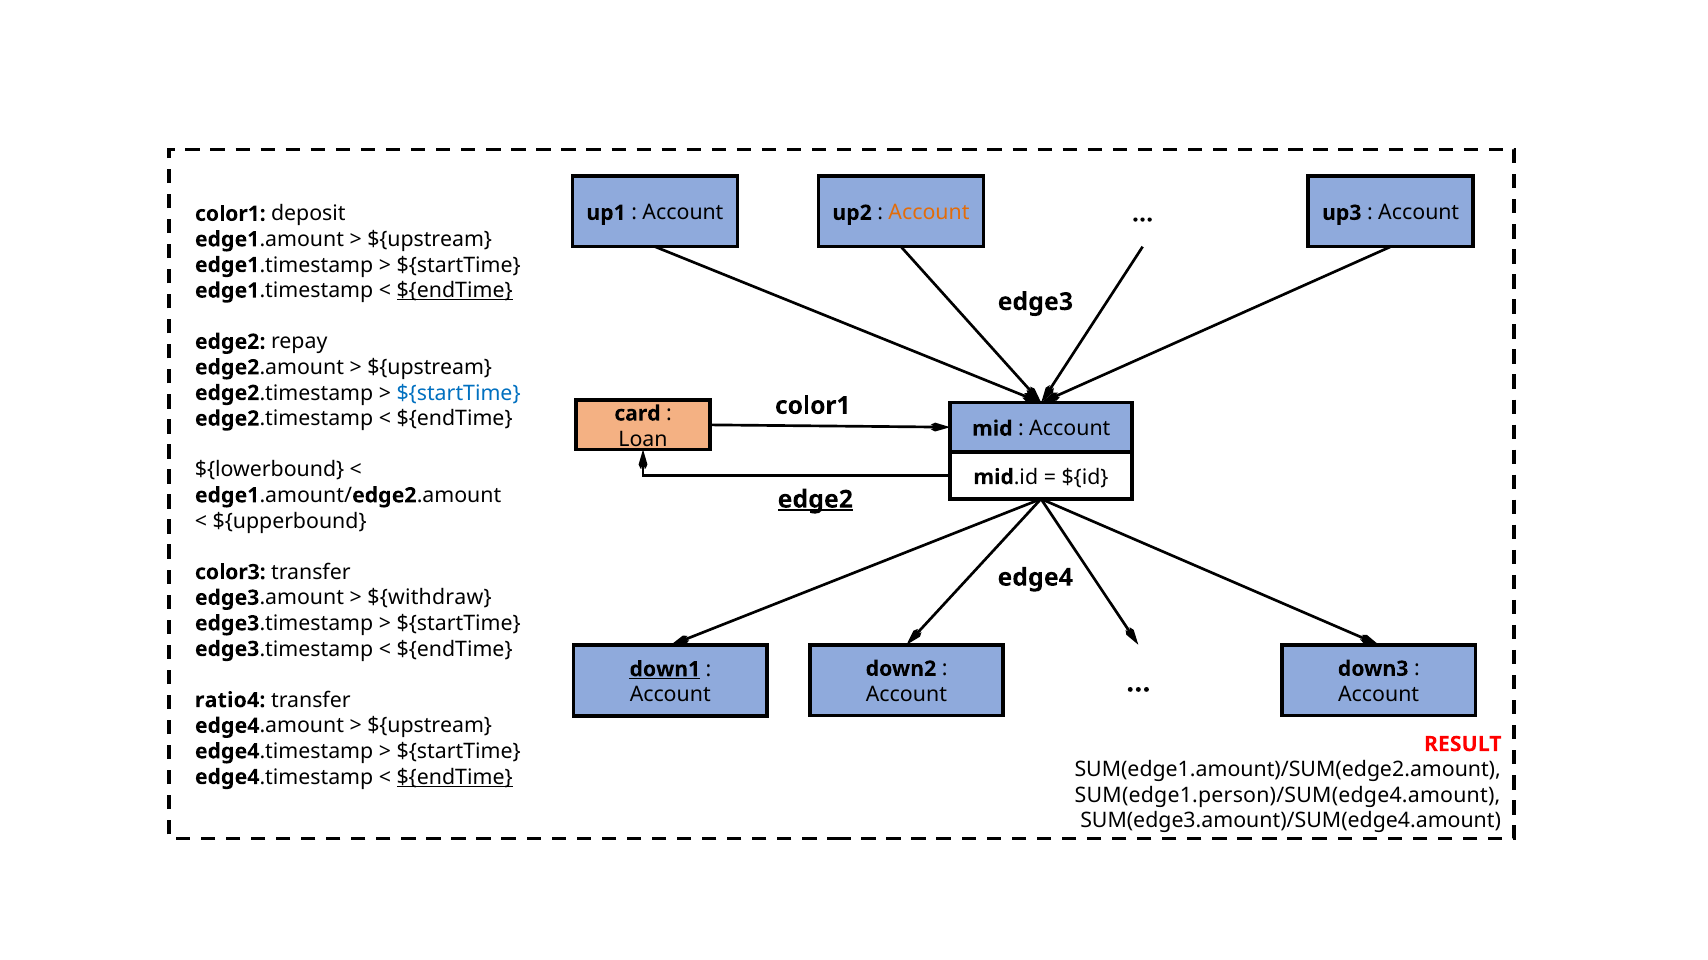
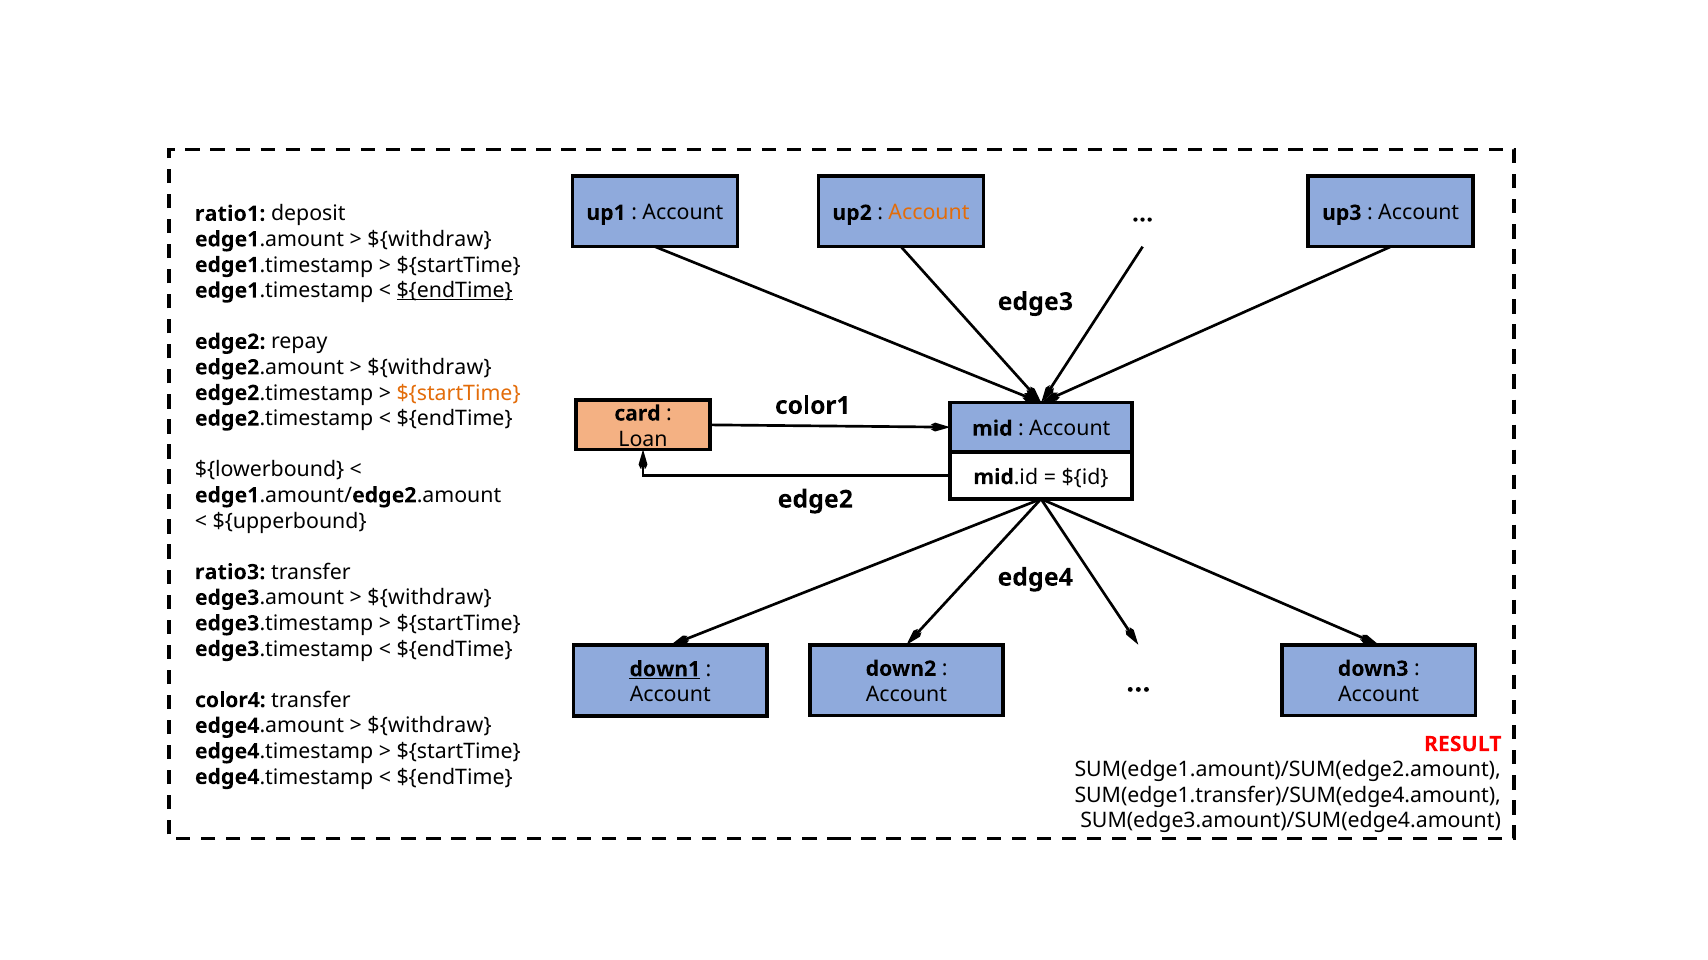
color1: color1 -> ratio1 (230, 214)
${upstream: ${upstream -> ${withdraw (430, 240)
${upstream: ${upstream -> ${withdraw (430, 368)
${startTime colour: blue -> orange (459, 393)
edge2 underline: present -> none (815, 500)
color3: color3 -> ratio3 (230, 573)
ratio4: ratio4 -> color4 (230, 701)
${upstream: ${upstream -> ${withdraw (430, 726)
${endTime underline: present -> none (455, 778)
SUM(edge1.person)/SUM(edge4.amount: SUM(edge1.person)/SUM(edge4.amount -> SUM(edge1.transfer)/SUM(edge4.amount (1288, 796)
